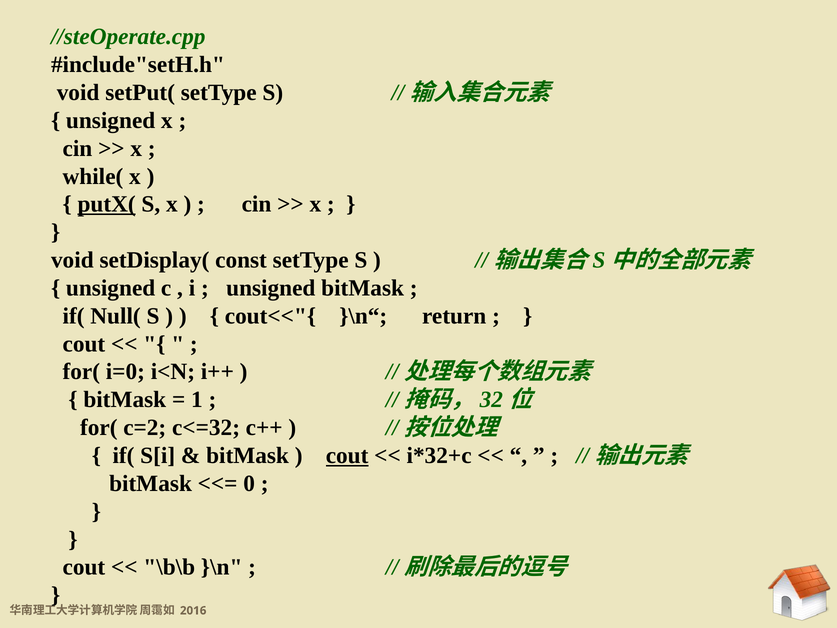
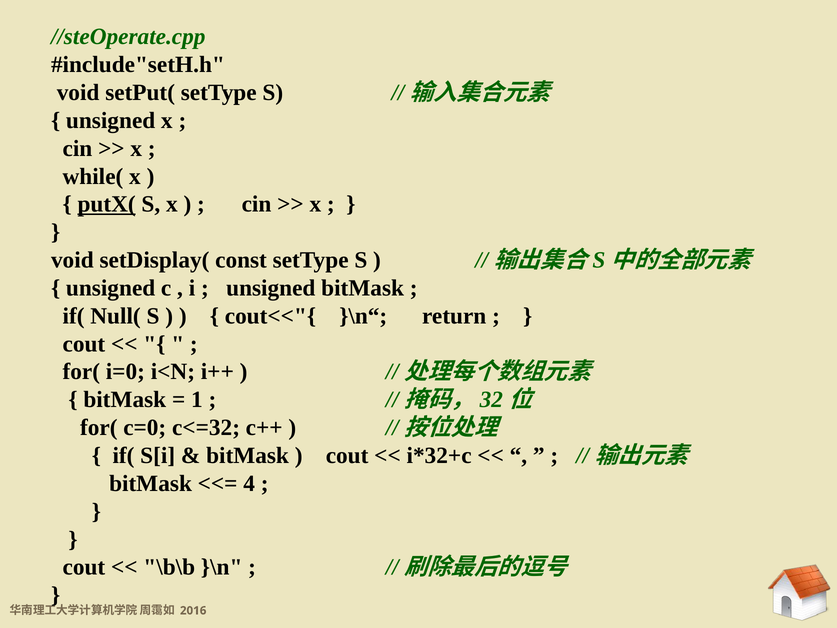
c=2: c=2 -> c=0 (145, 427)
cout underline: present -> none (347, 455)
0: 0 -> 4 (249, 483)
